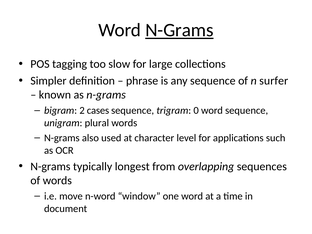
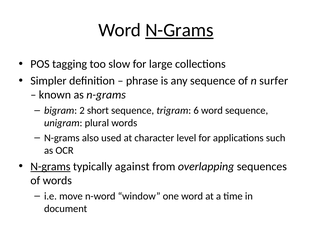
cases: cases -> short (98, 110)
0: 0 -> 6 (196, 110)
N-grams underline: none -> present (50, 166)
longest: longest -> against (132, 166)
